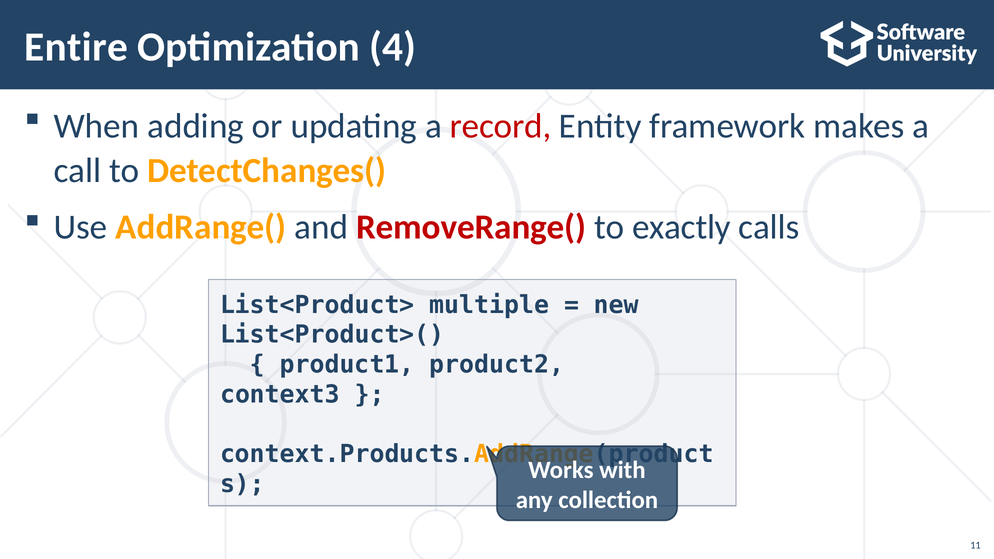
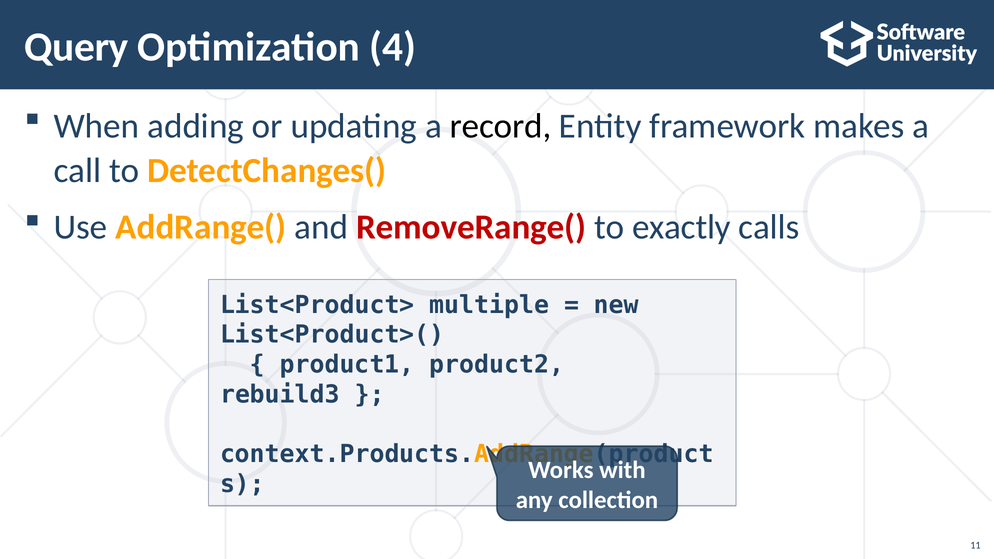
Entire: Entire -> Query (76, 47)
record colour: red -> black (501, 126)
context3: context3 -> rebuild3 (280, 394)
